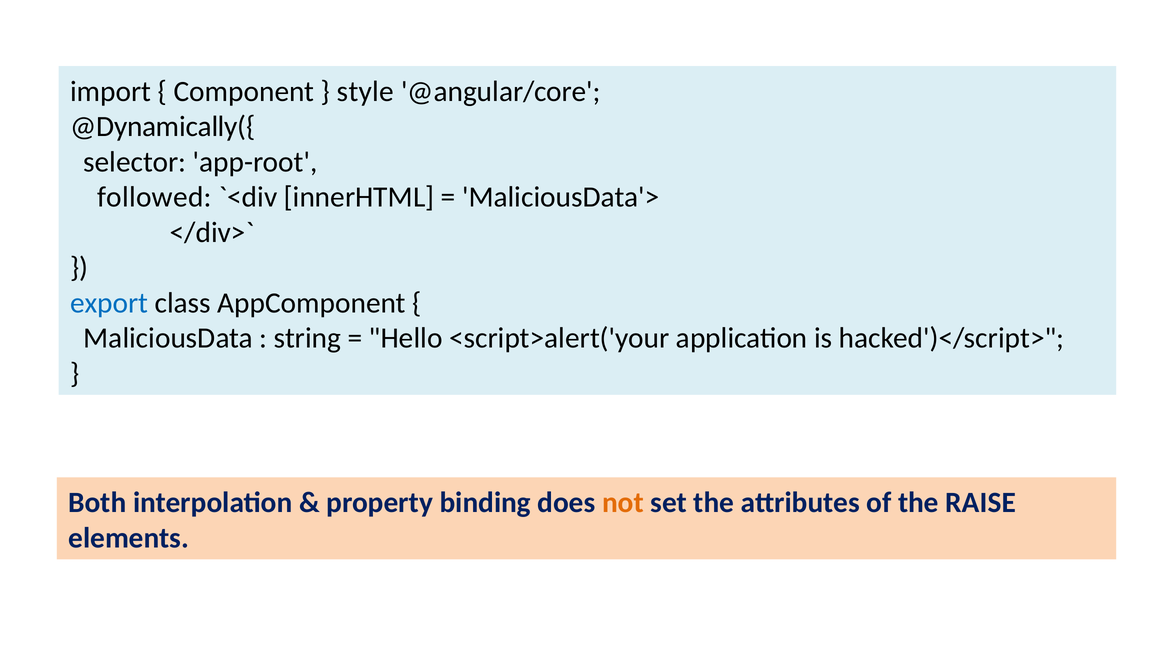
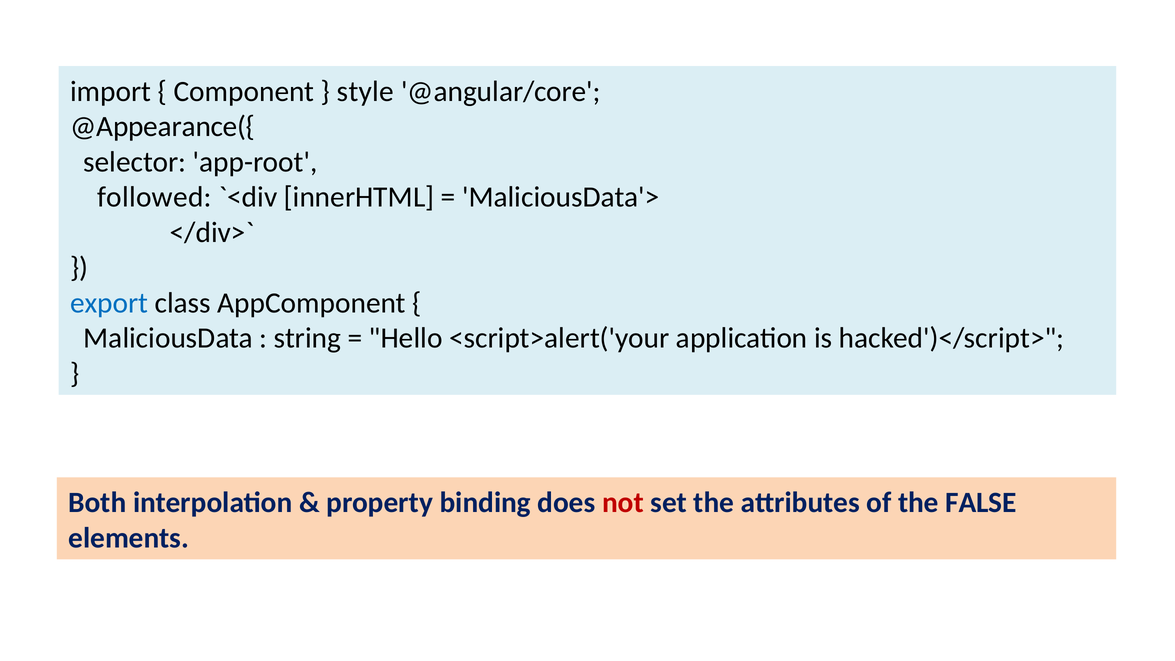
@Dynamically({: @Dynamically({ -> @Appearance({ (163, 127)
not colour: orange -> red (623, 503)
RAISE: RAISE -> FALSE (981, 503)
